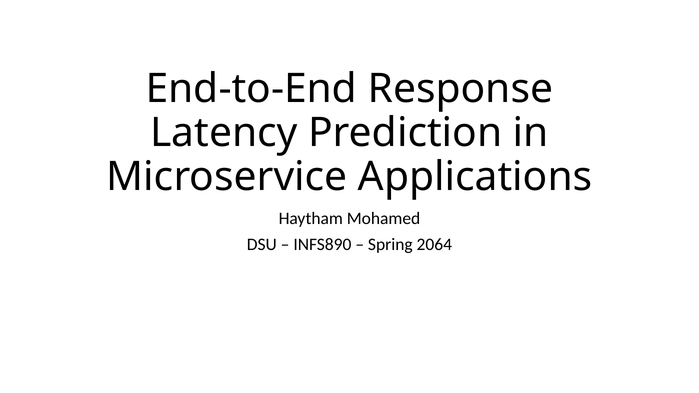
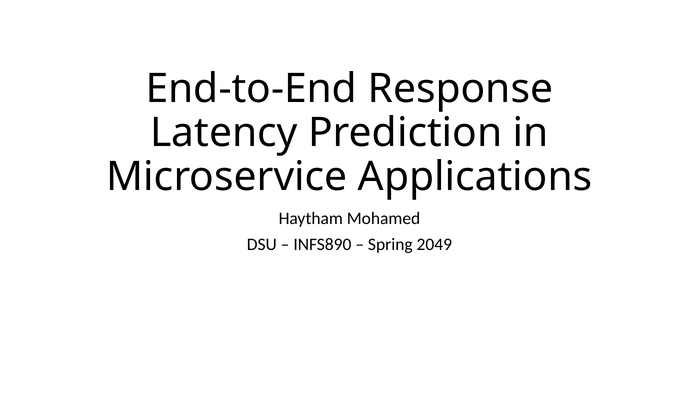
2064: 2064 -> 2049 (434, 245)
